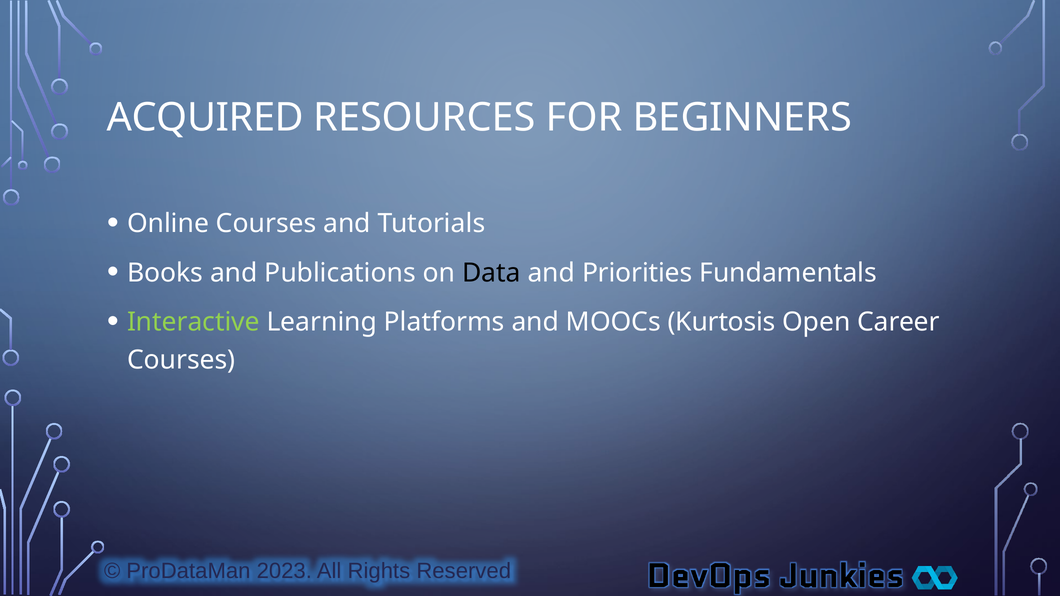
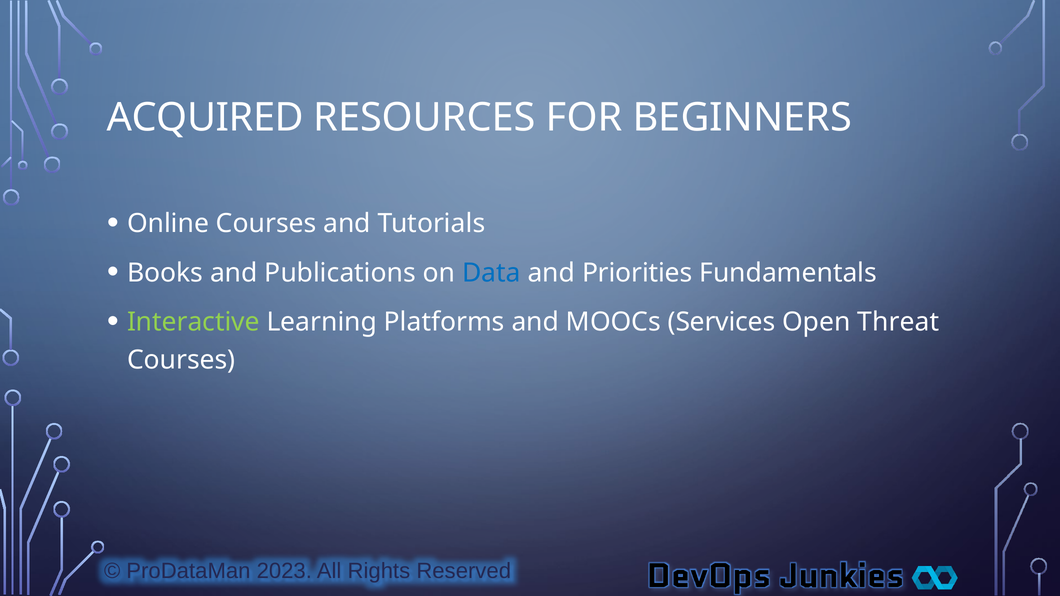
Data colour: black -> blue (491, 273)
Kurtosis: Kurtosis -> Services (722, 322)
Career: Career -> Threat (898, 322)
